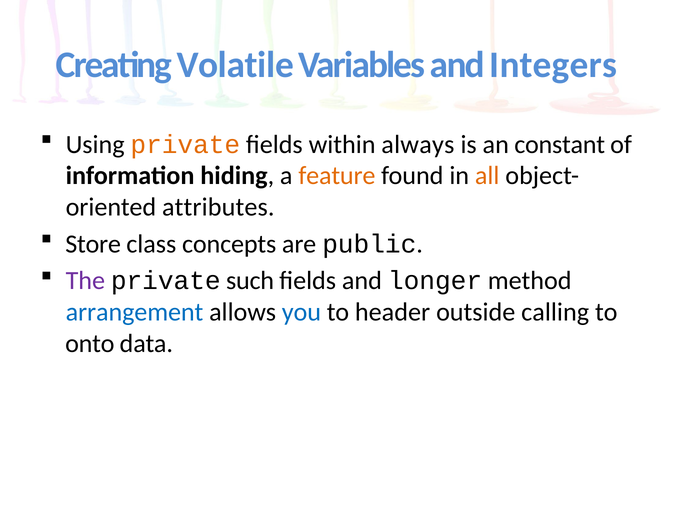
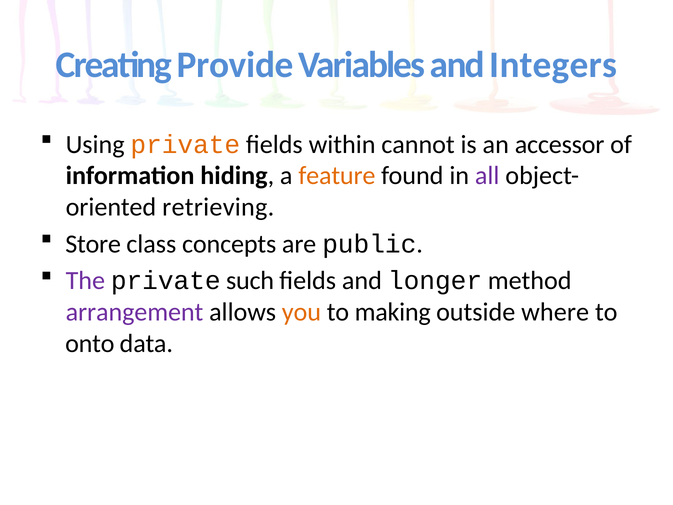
Volatile: Volatile -> Provide (235, 65)
always: always -> cannot (418, 144)
constant: constant -> accessor (560, 144)
all colour: orange -> purple (487, 176)
attributes: attributes -> retrieving (218, 207)
arrangement colour: blue -> purple (134, 312)
you colour: blue -> orange (301, 312)
header: header -> making (393, 312)
calling: calling -> where (555, 312)
